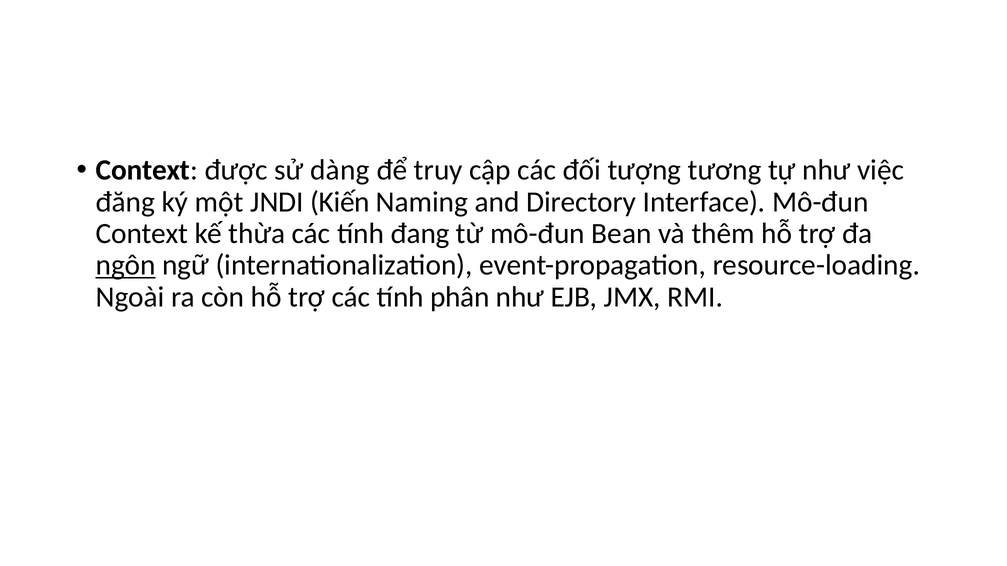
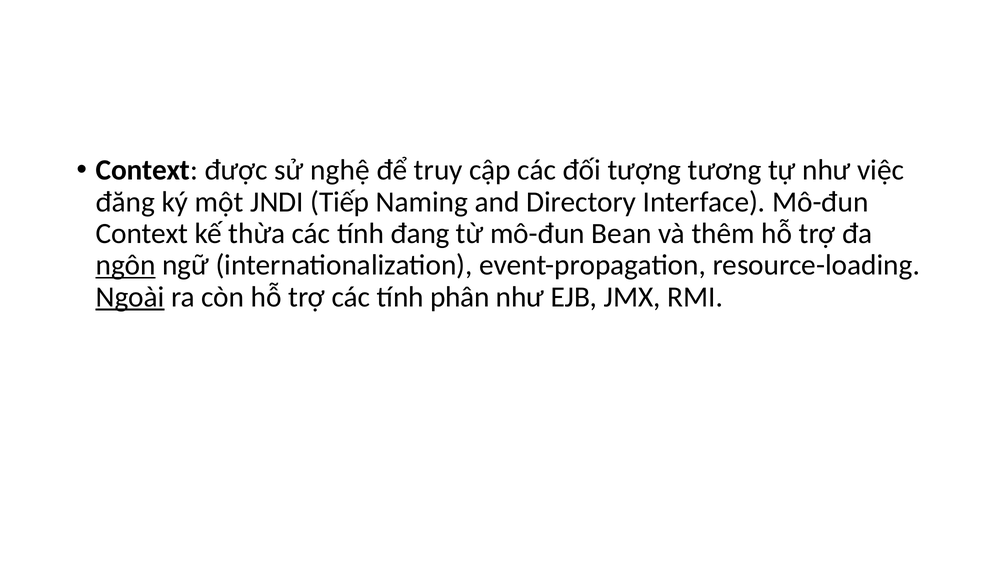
dàng: dàng -> nghệ (340, 170)
Kiến: Kiến -> Tiếp (340, 202)
Ngoài underline: none -> present (130, 297)
